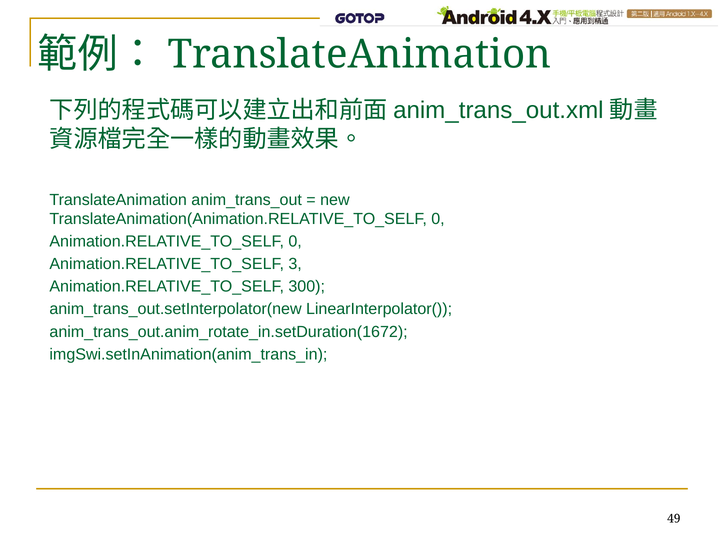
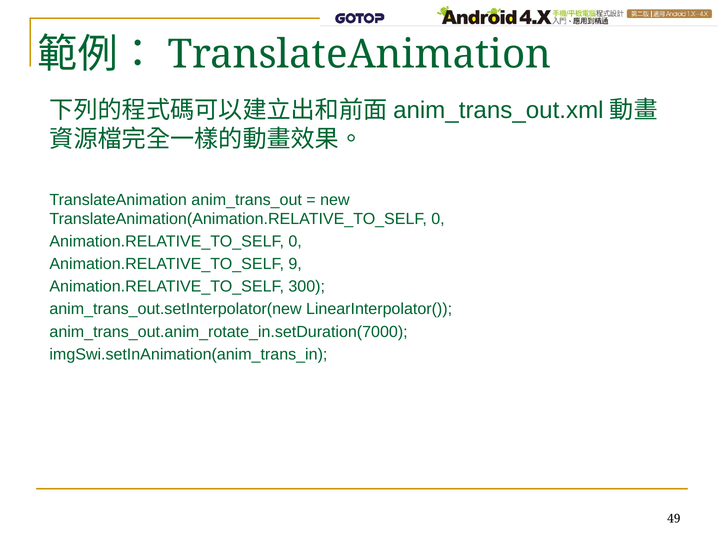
3: 3 -> 9 (295, 264)
anim_trans_out.anim_rotate_in.setDuration(1672: anim_trans_out.anim_rotate_in.setDuration(1672 -> anim_trans_out.anim_rotate_in.setDuration(7000 (229, 332)
